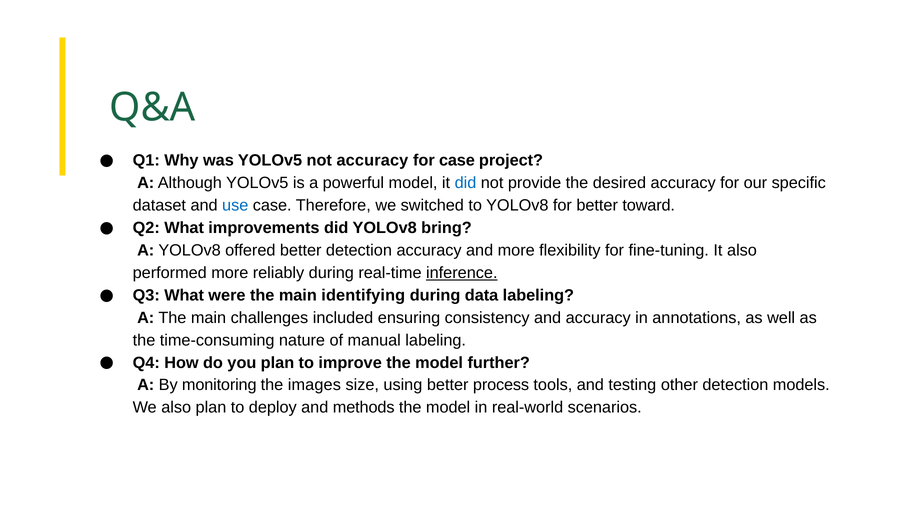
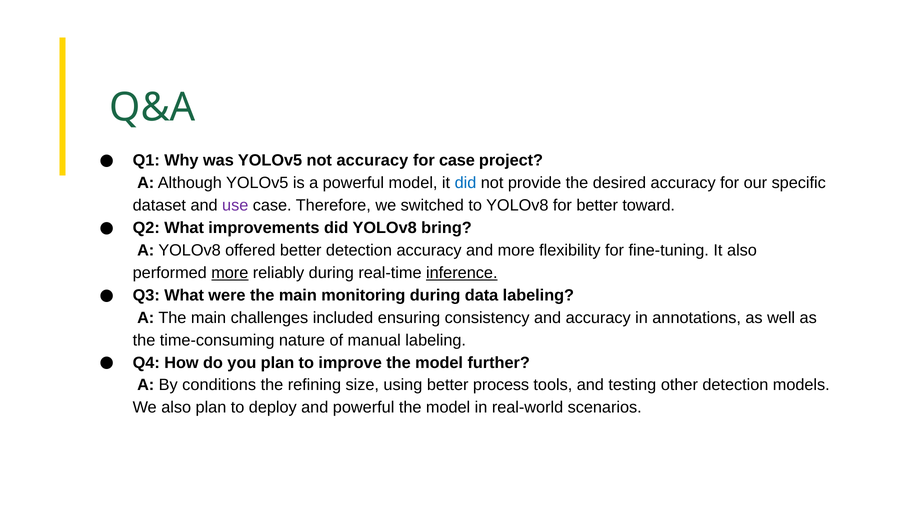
use colour: blue -> purple (235, 206)
more underline: none -> present (230, 273)
identifying: identifying -> monitoring (363, 295)
monitoring: monitoring -> conditions (219, 385)
images: images -> refining (314, 385)
and methods: methods -> powerful (364, 408)
